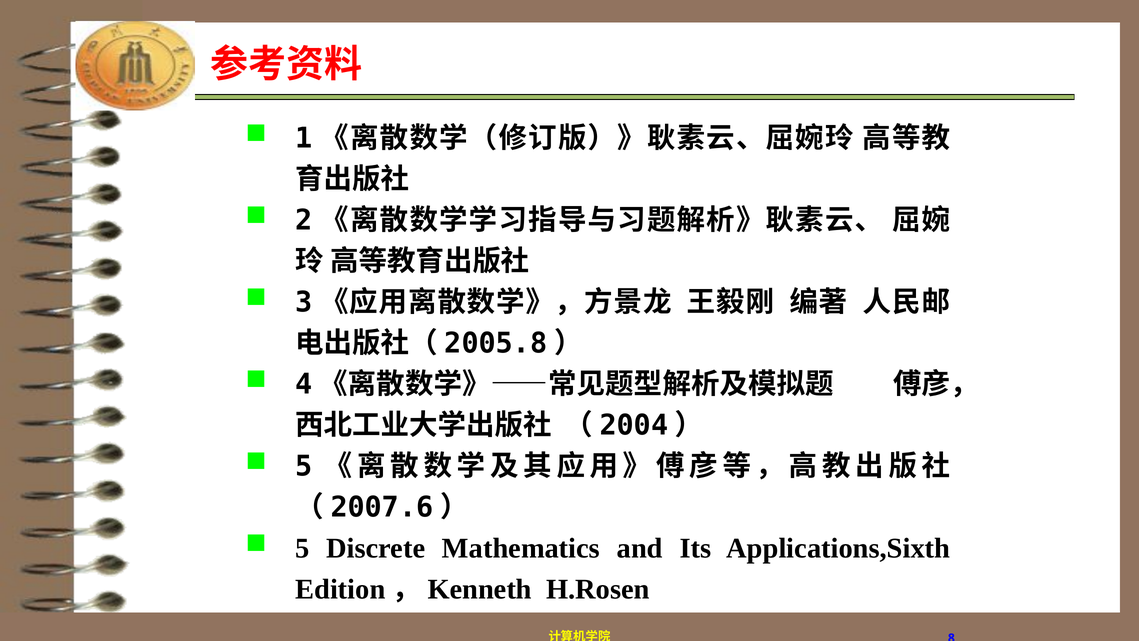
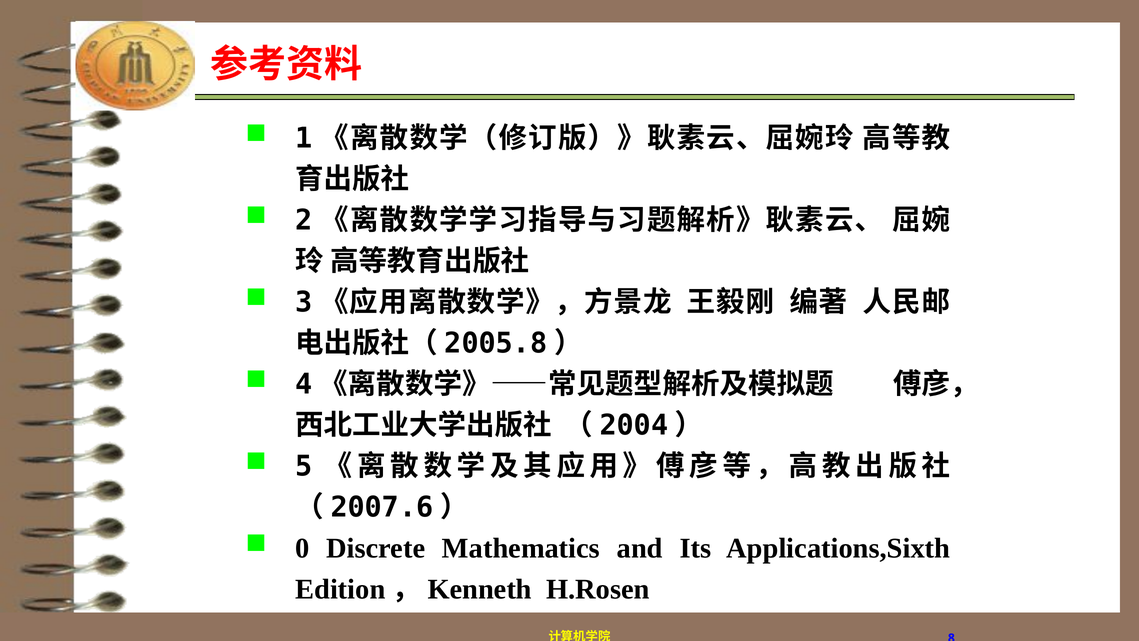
5: 5 -> 0 (302, 548)
